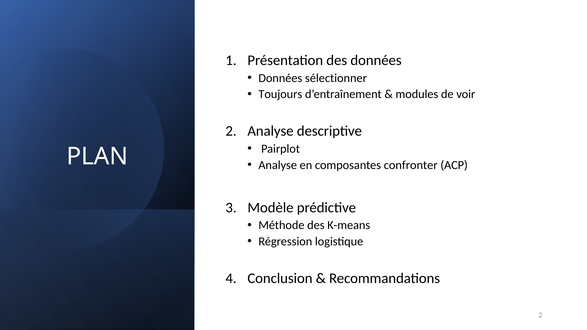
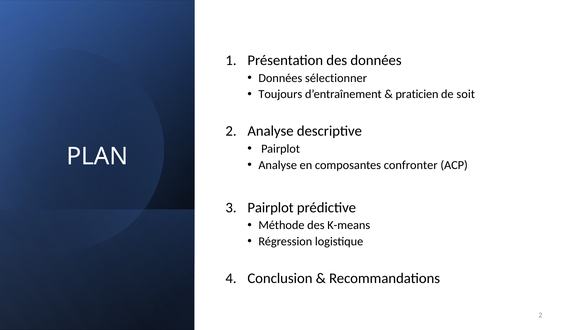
modules: modules -> praticien (417, 94)
voir: voir -> soit (466, 94)
Modèle: Modèle -> Pairplot (271, 208)
